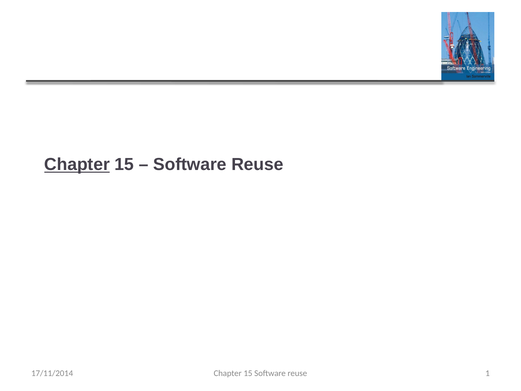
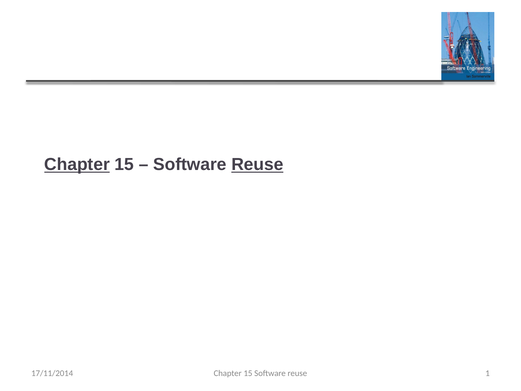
Reuse underline: none -> present (257, 164)
